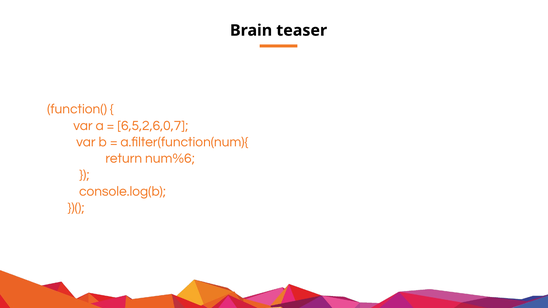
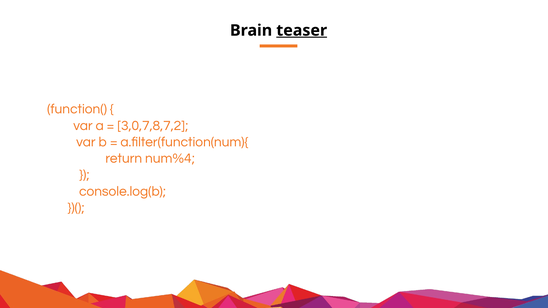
teaser underline: none -> present (302, 30)
6,5,2,6,0,7: 6,5,2,6,0,7 -> 3,0,7,8,7,2 (153, 126)
num%6: num%6 -> num%4 (170, 159)
